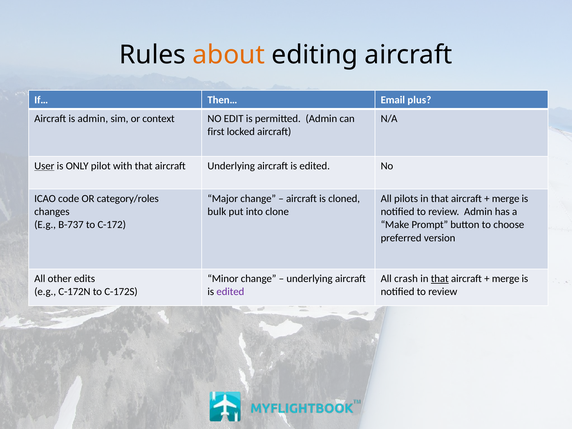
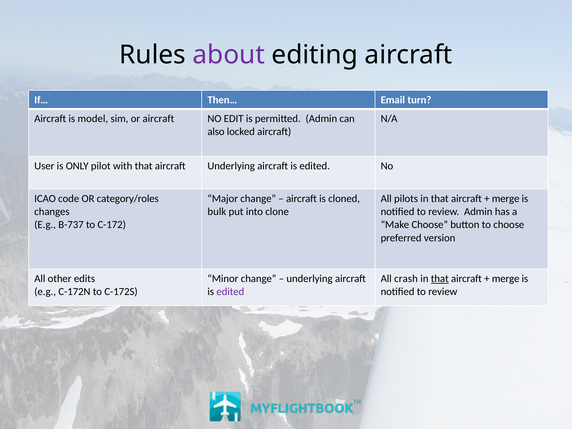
about colour: orange -> purple (229, 55)
plus: plus -> turn (419, 100)
is admin: admin -> model (93, 119)
or context: context -> aircraft (158, 119)
first: first -> also (216, 132)
User underline: present -> none (44, 166)
Make Prompt: Prompt -> Choose (430, 225)
